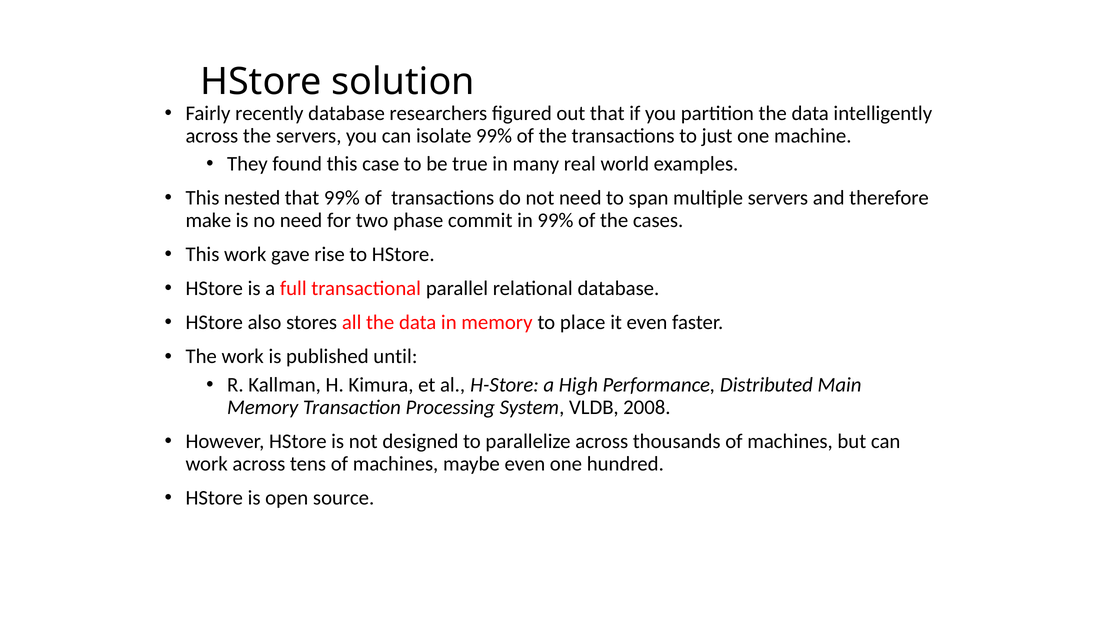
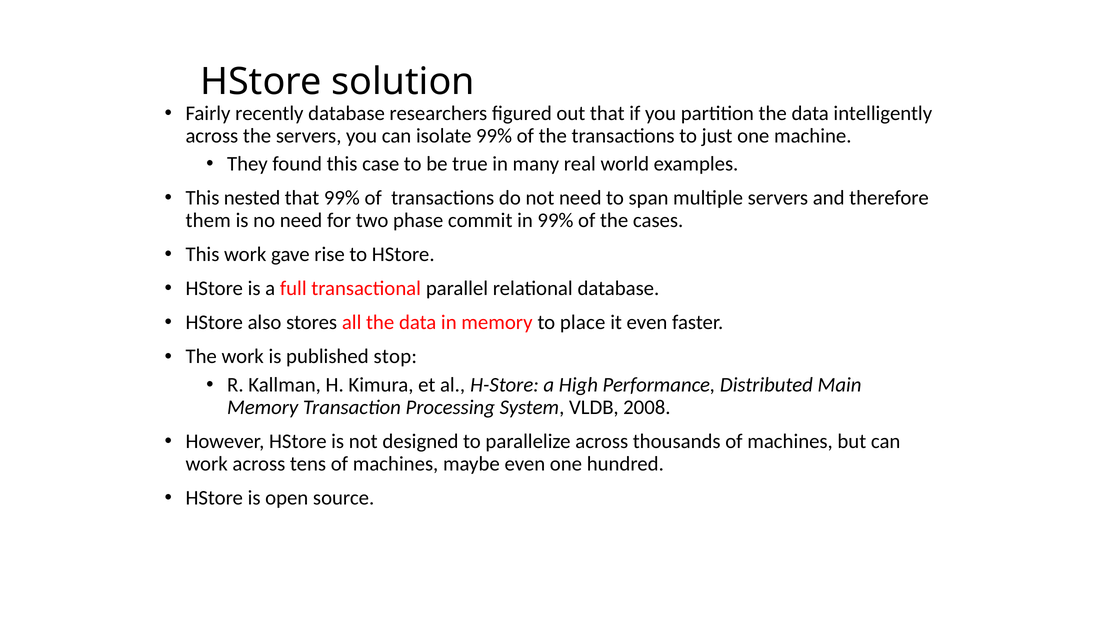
make: make -> them (208, 220)
until: until -> stop (395, 357)
